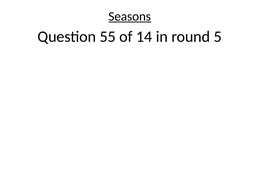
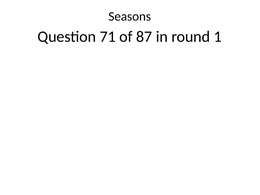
Seasons underline: present -> none (130, 16)
55: 55 -> 71 (108, 37)
14: 14 -> 87 (144, 37)
5: 5 -> 1 (218, 37)
